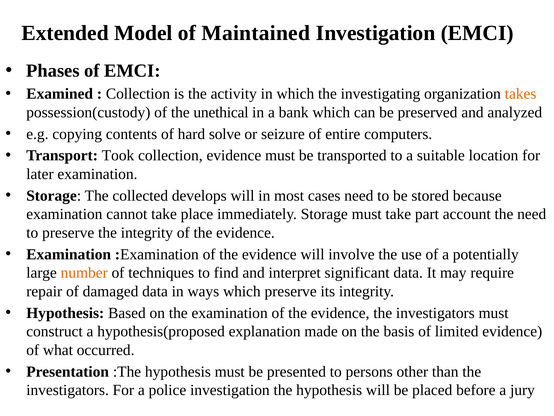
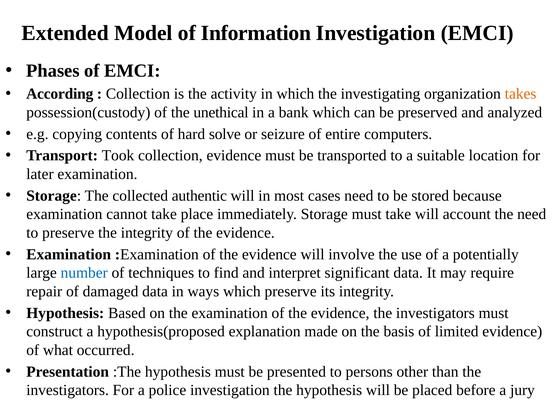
Maintained: Maintained -> Information (256, 33)
Examined: Examined -> According (60, 94)
develops: develops -> authentic (199, 195)
take part: part -> will (427, 214)
number colour: orange -> blue (84, 273)
